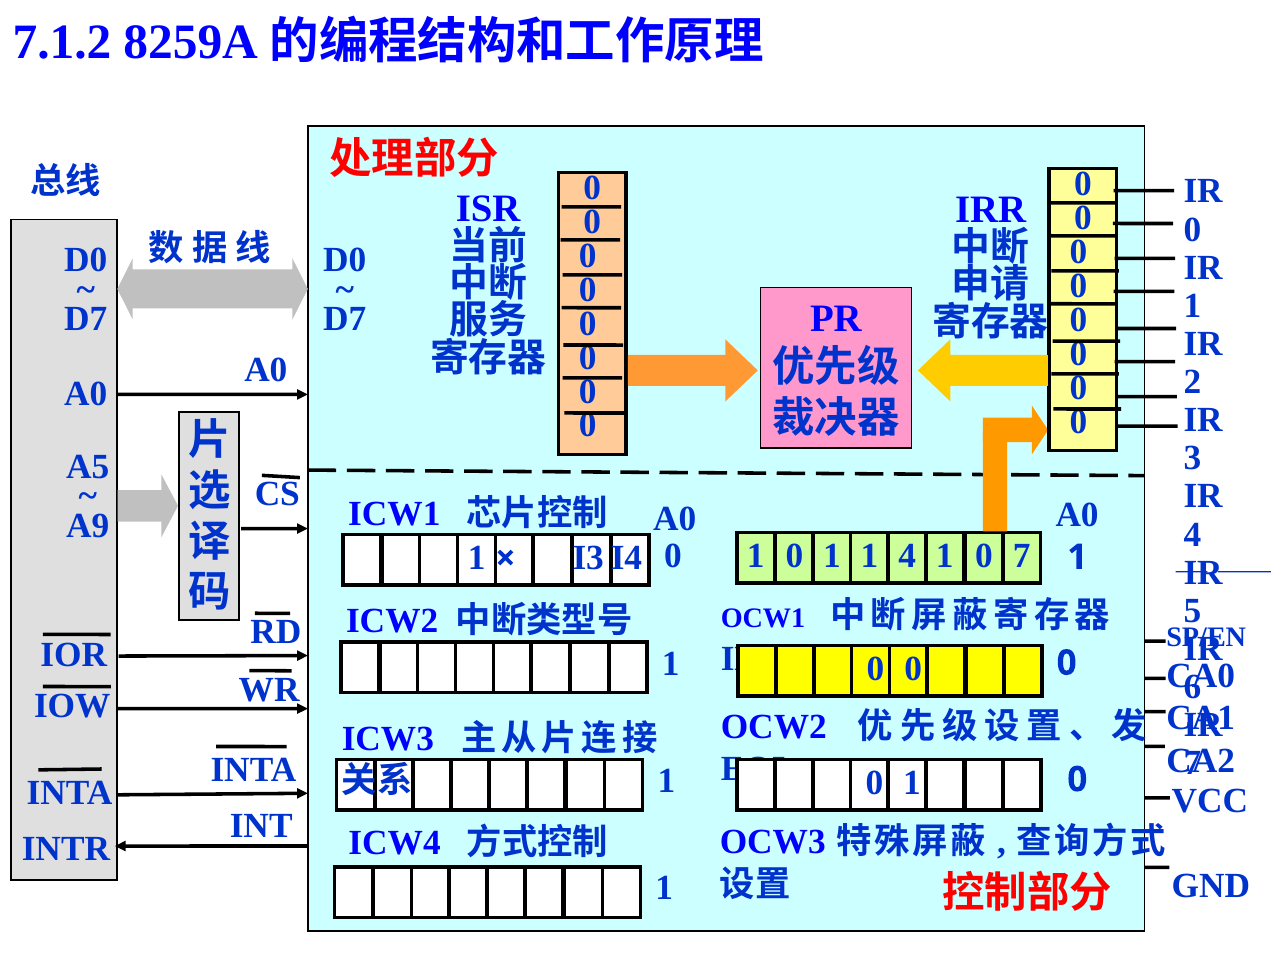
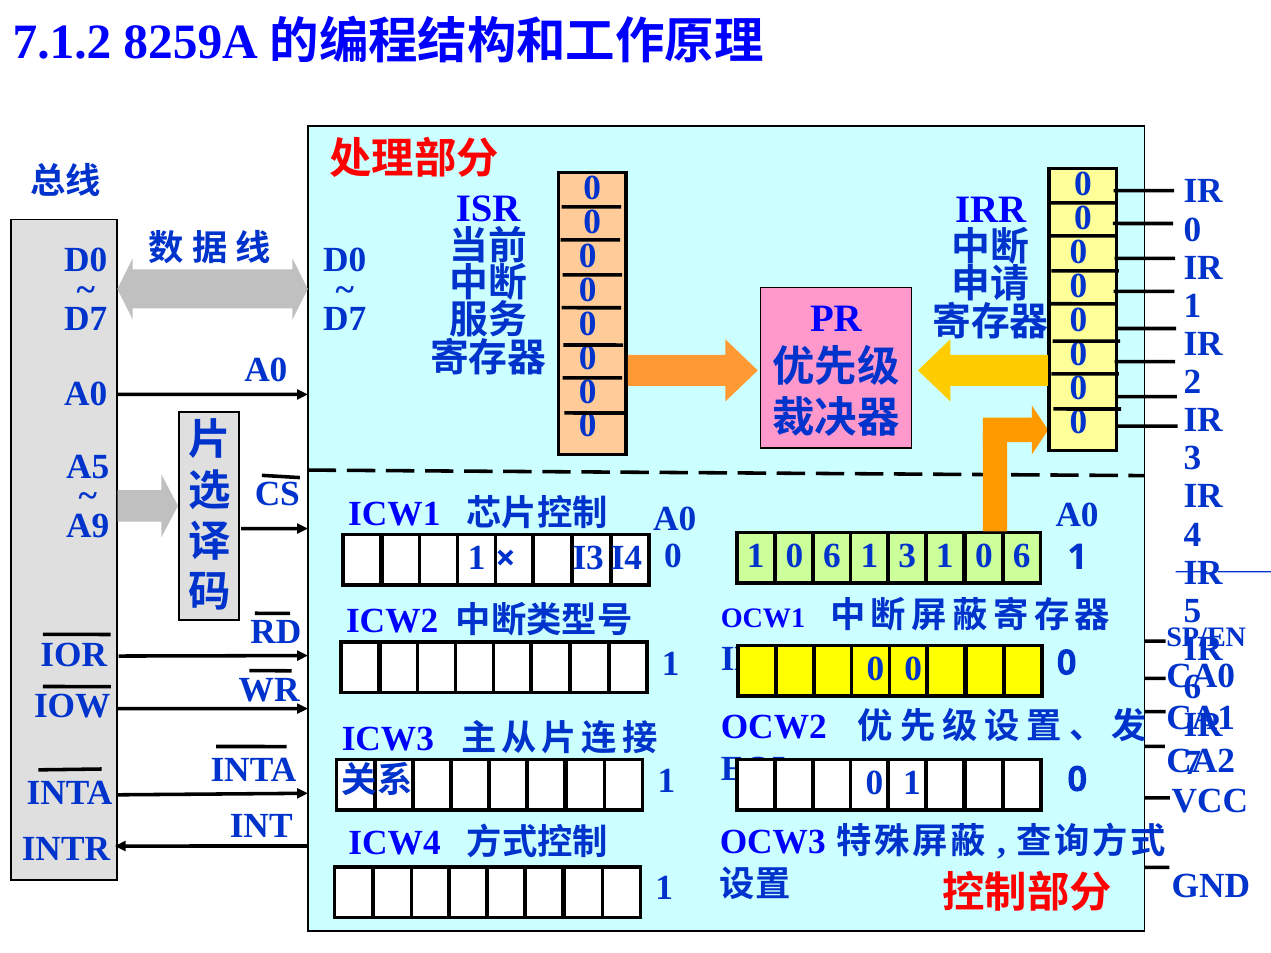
1: 1 -> 6 (832, 556)
1 4: 4 -> 3 (907, 556)
7: 7 -> 6 (1022, 556)
